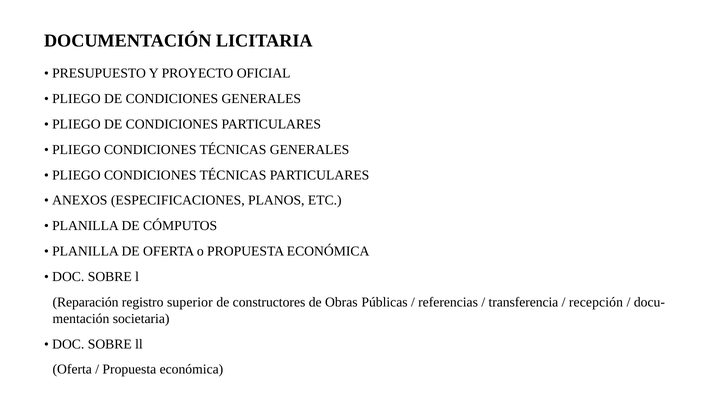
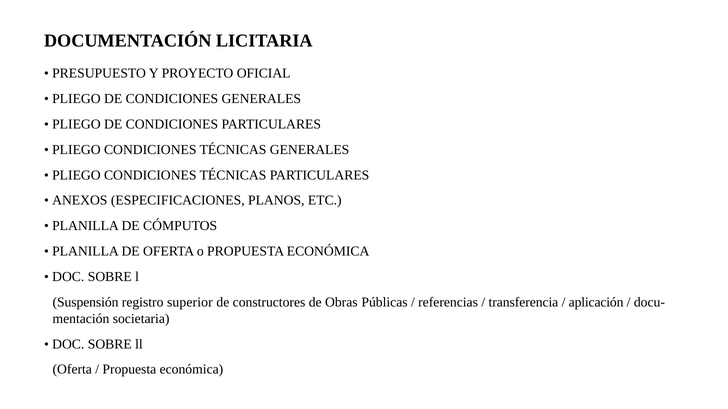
Reparación: Reparación -> Suspensión (86, 303)
recepción: recepción -> aplicación (596, 303)
